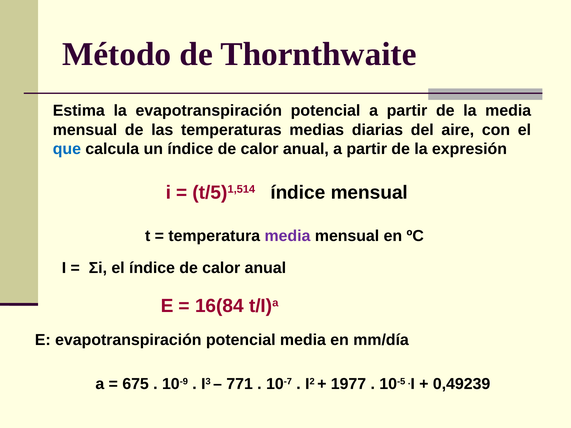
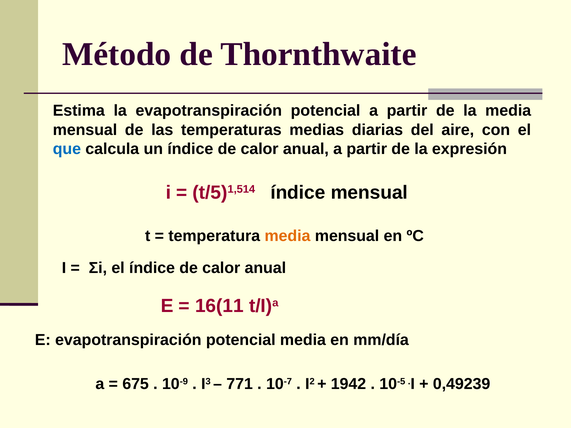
media colour: purple -> orange (287, 236)
16(84: 16(84 -> 16(11 (219, 306)
1977: 1977 -> 1942 (348, 384)
